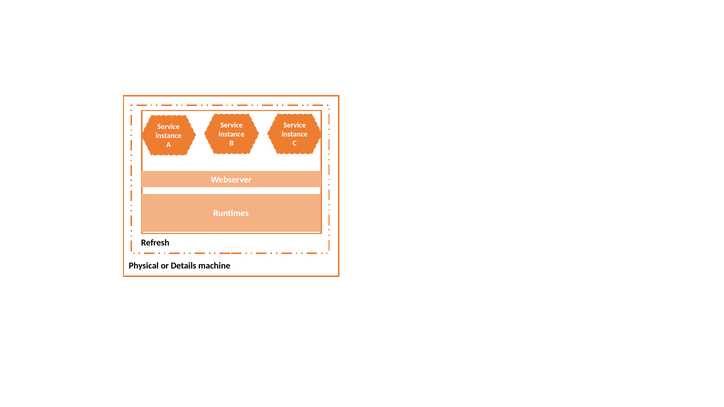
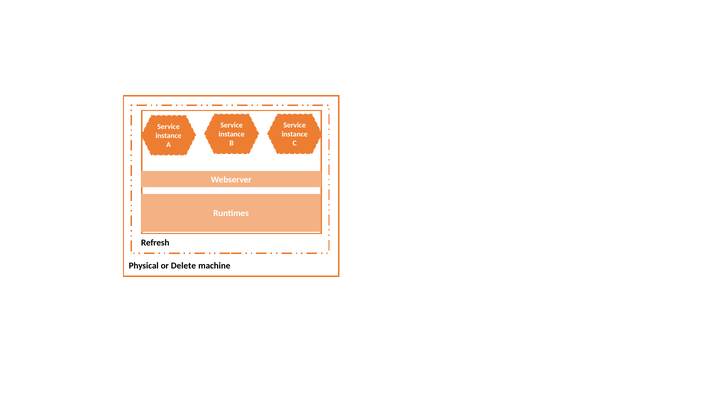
Details: Details -> Delete (183, 266)
